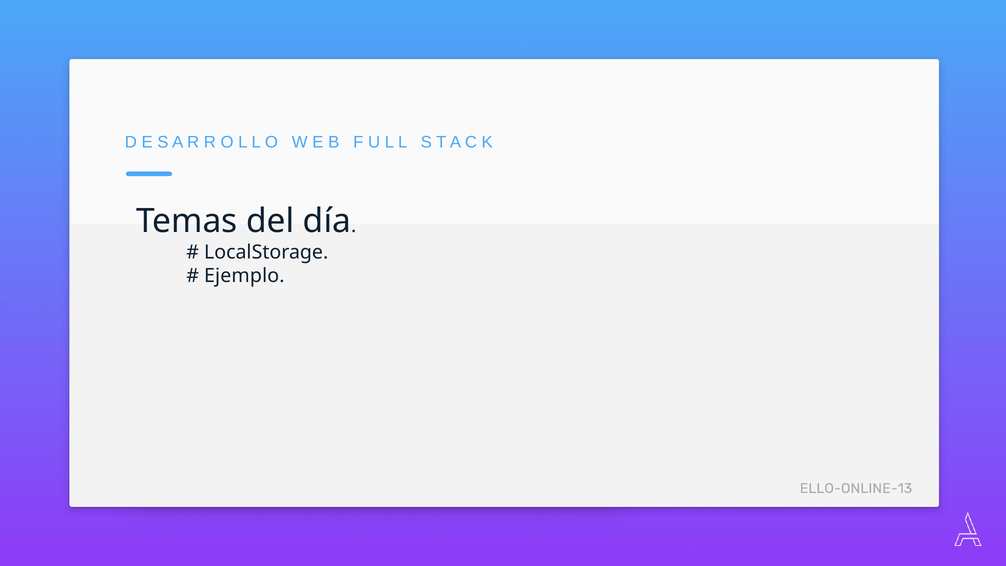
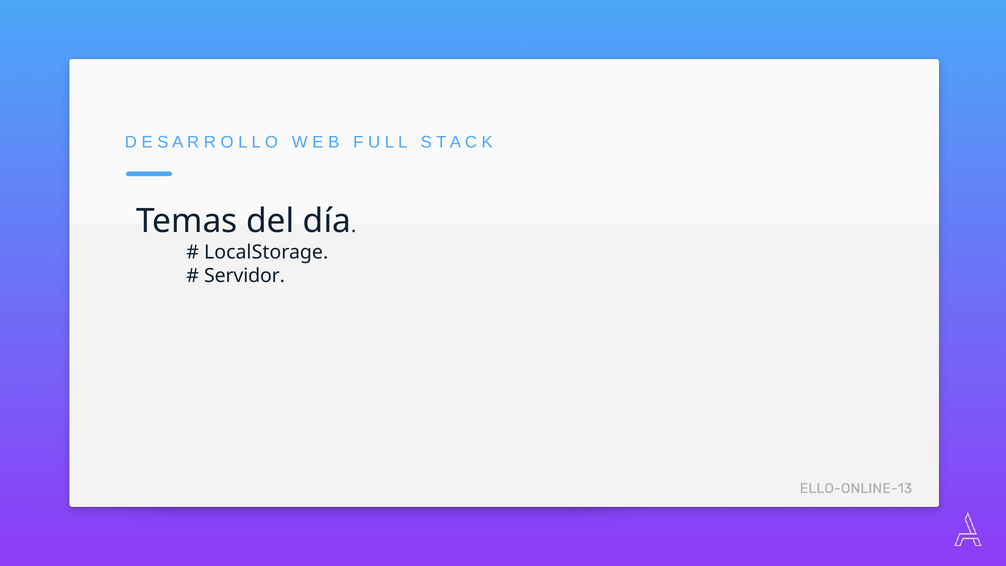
Ejemplo: Ejemplo -> Servidor (244, 276)
